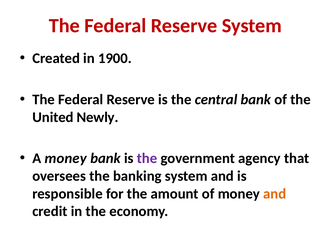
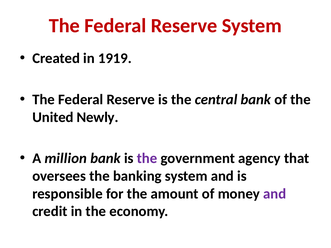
1900: 1900 -> 1919 (115, 58)
A money: money -> million (66, 159)
and colour: orange -> purple (275, 194)
